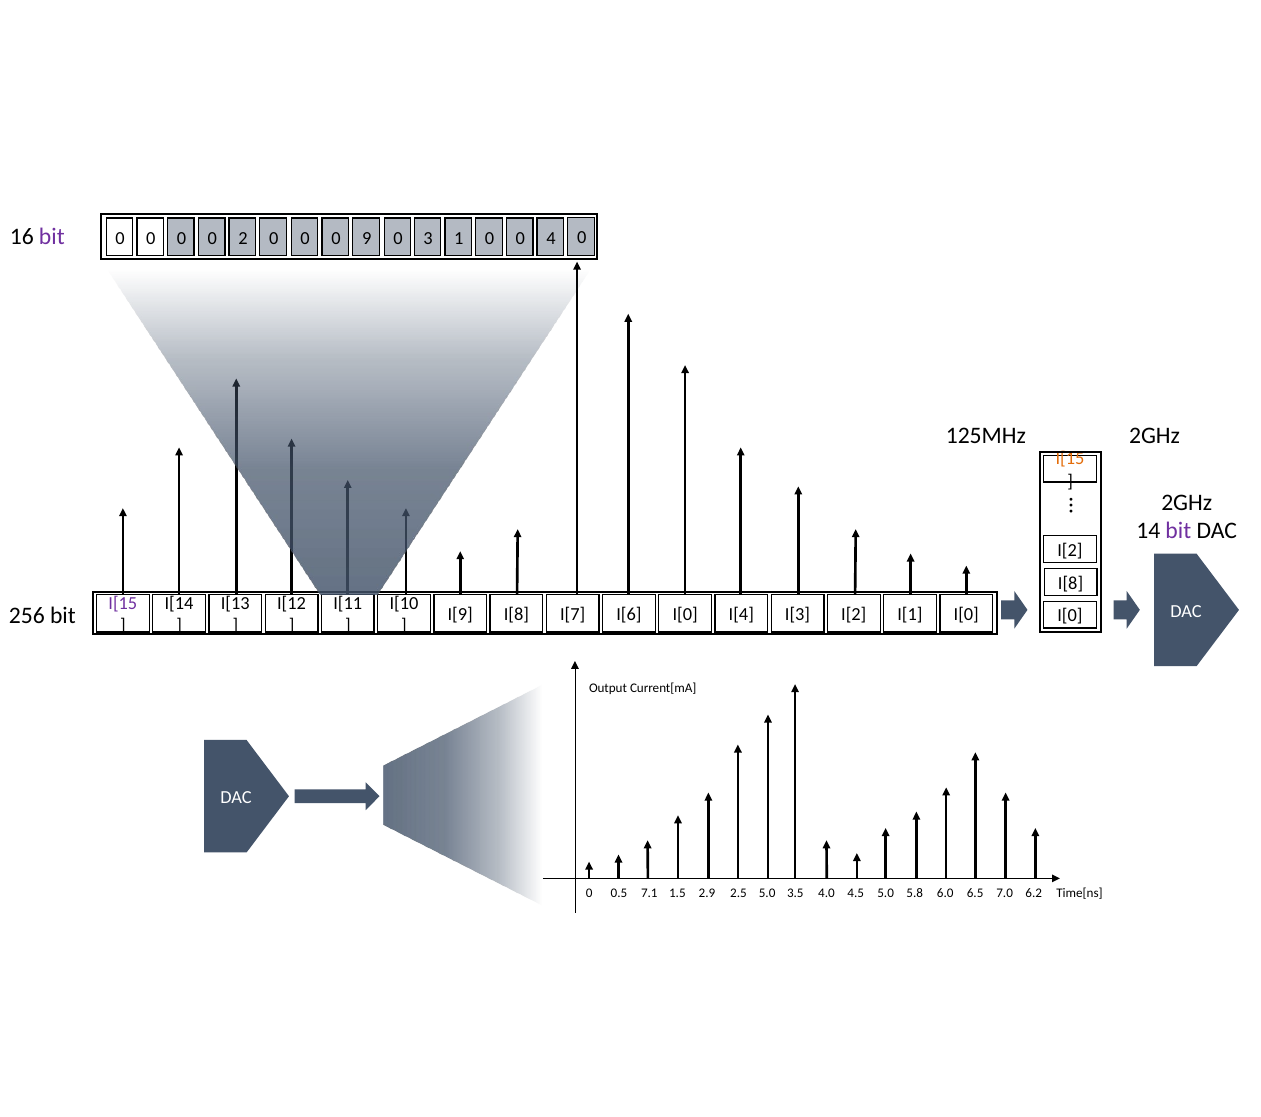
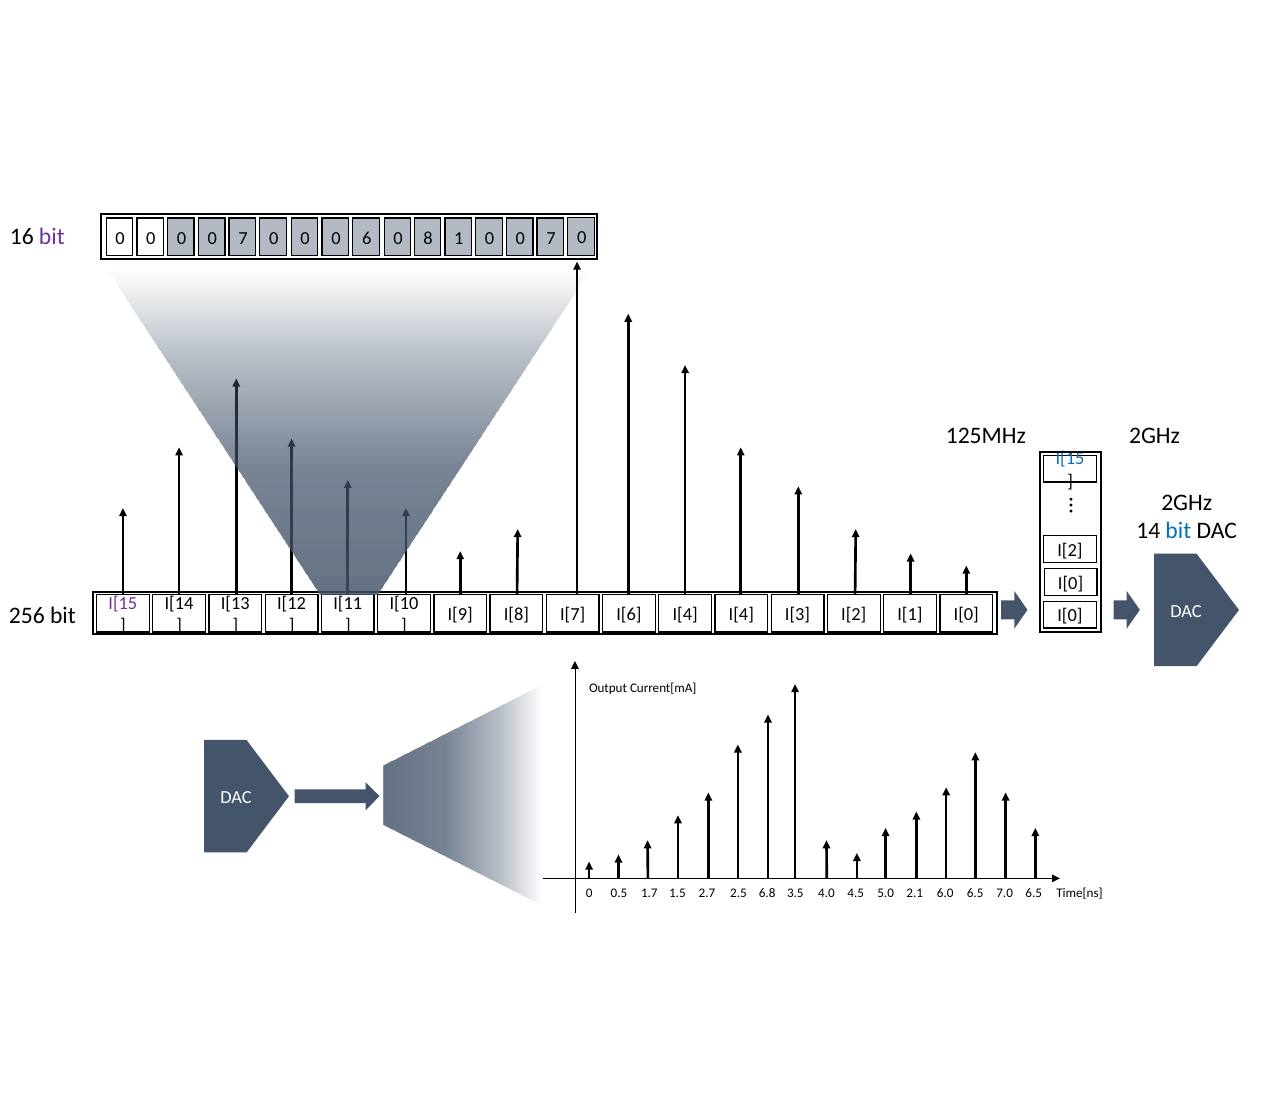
0 0 0 2: 2 -> 7 (243, 238)
9: 9 -> 6 (367, 238)
3: 3 -> 8 (428, 238)
1 0 0 4: 4 -> 7 (551, 238)
I[15 colour: orange -> blue (1070, 459)
bit colour: purple -> blue (1178, 531)
I[8: I[8 -> I[0 (1071, 583)
I[6 I[0: I[0 -> I[4 (685, 615)
7.1: 7.1 -> 1.7 (649, 893)
2.9: 2.9 -> 2.7 (707, 893)
2.5 5.0: 5.0 -> 6.8 (767, 893)
5.8: 5.8 -> 2.1 (915, 893)
7.0 6.2: 6.2 -> 6.5 (1034, 893)
